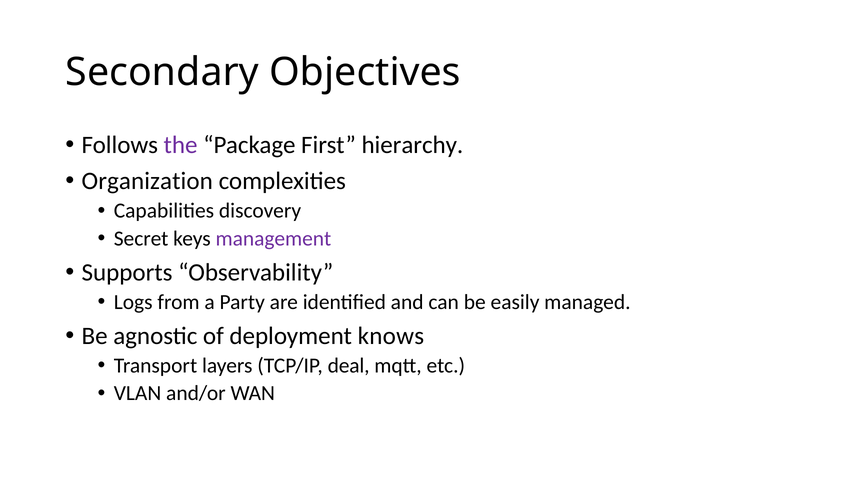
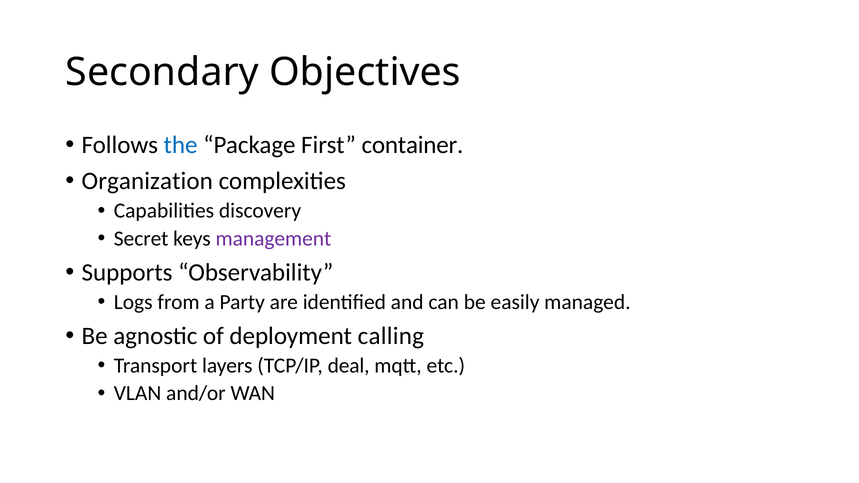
the colour: purple -> blue (181, 145)
hierarchy: hierarchy -> container (412, 145)
knows: knows -> calling (391, 336)
